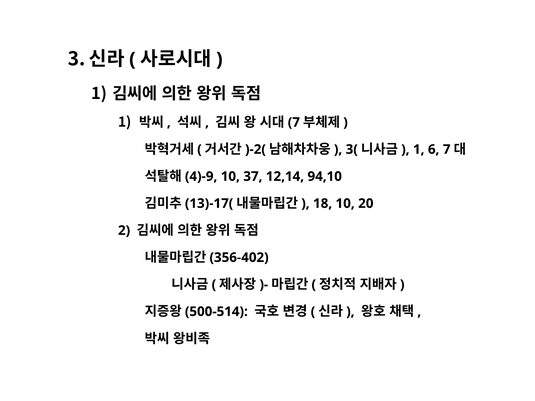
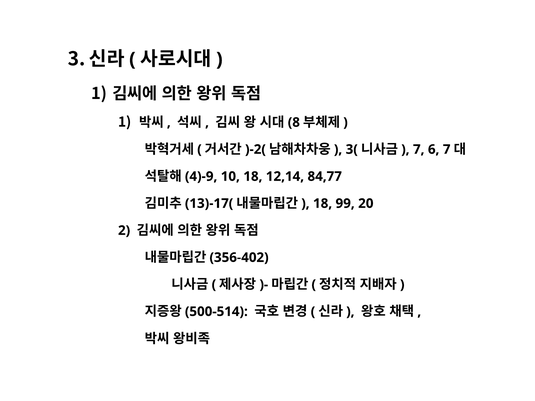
7: 7 -> 8 (294, 122)
1: 1 -> 7 (419, 149)
10 37: 37 -> 18 (253, 177)
94,10: 94,10 -> 84,77 (325, 177)
18 10: 10 -> 99 (345, 204)
